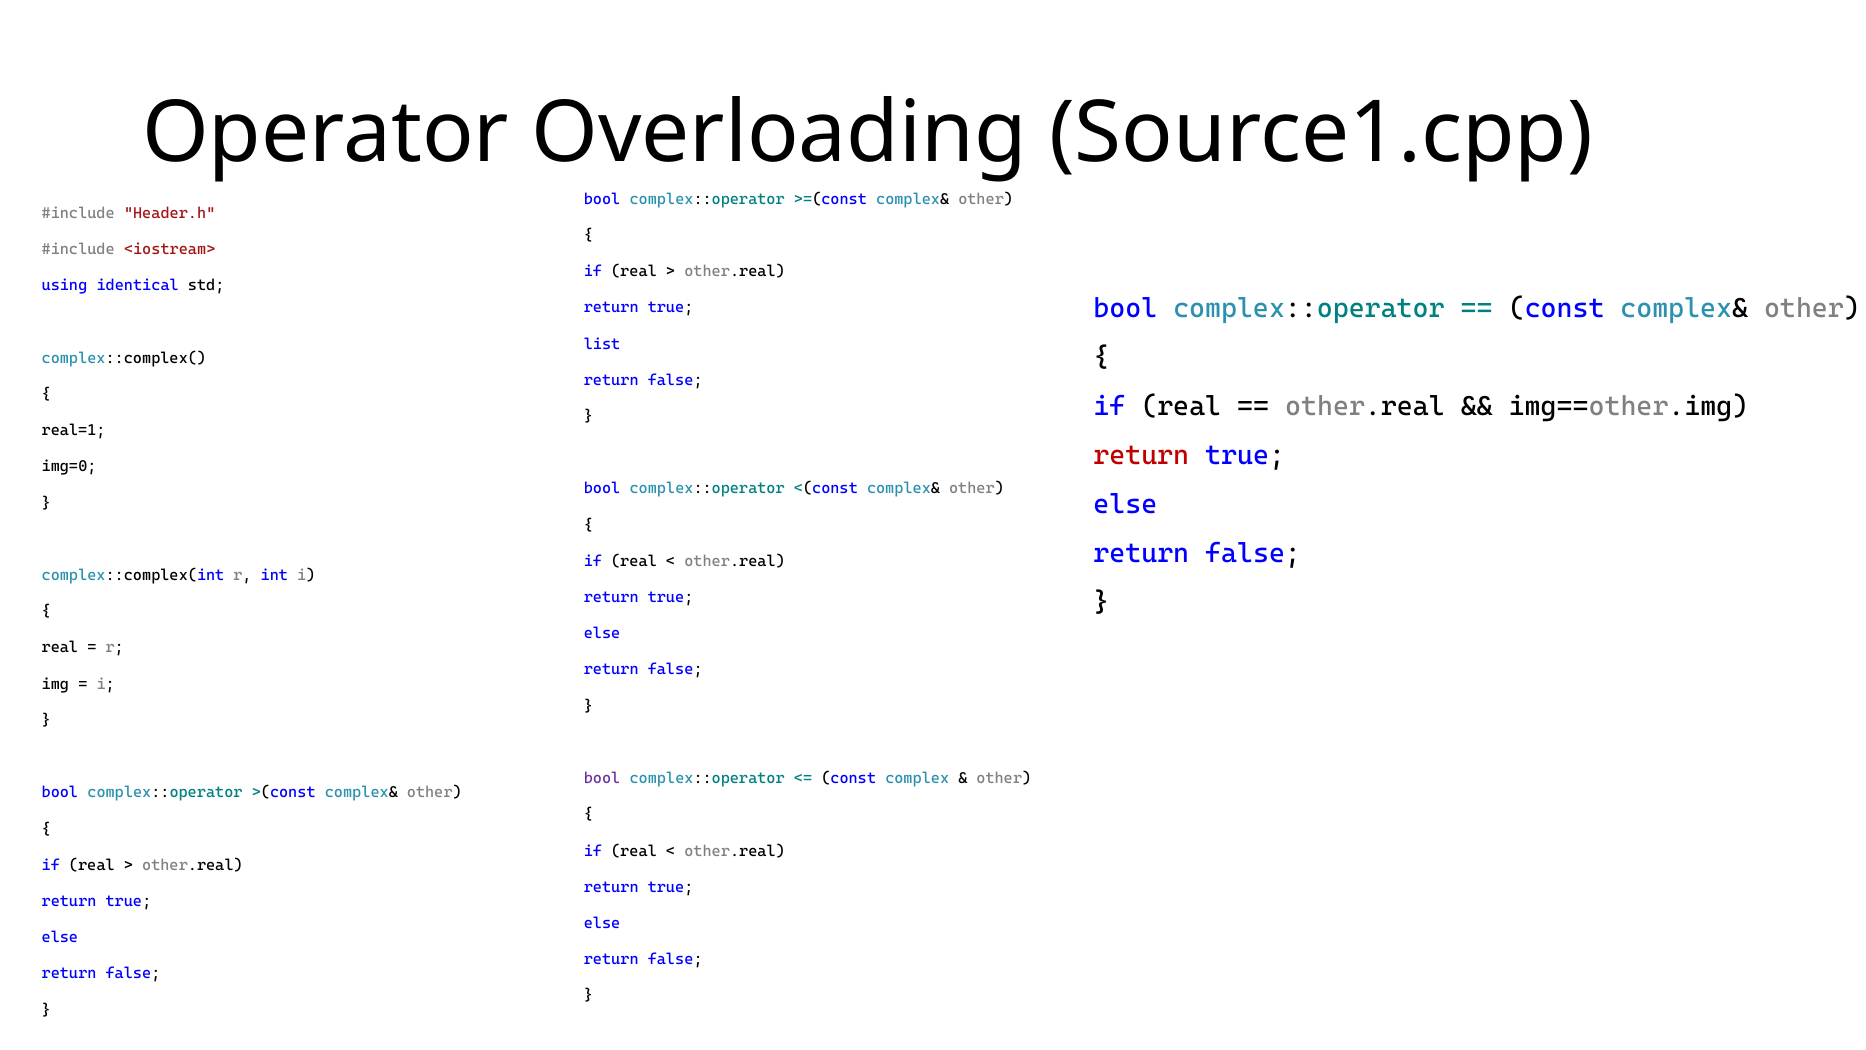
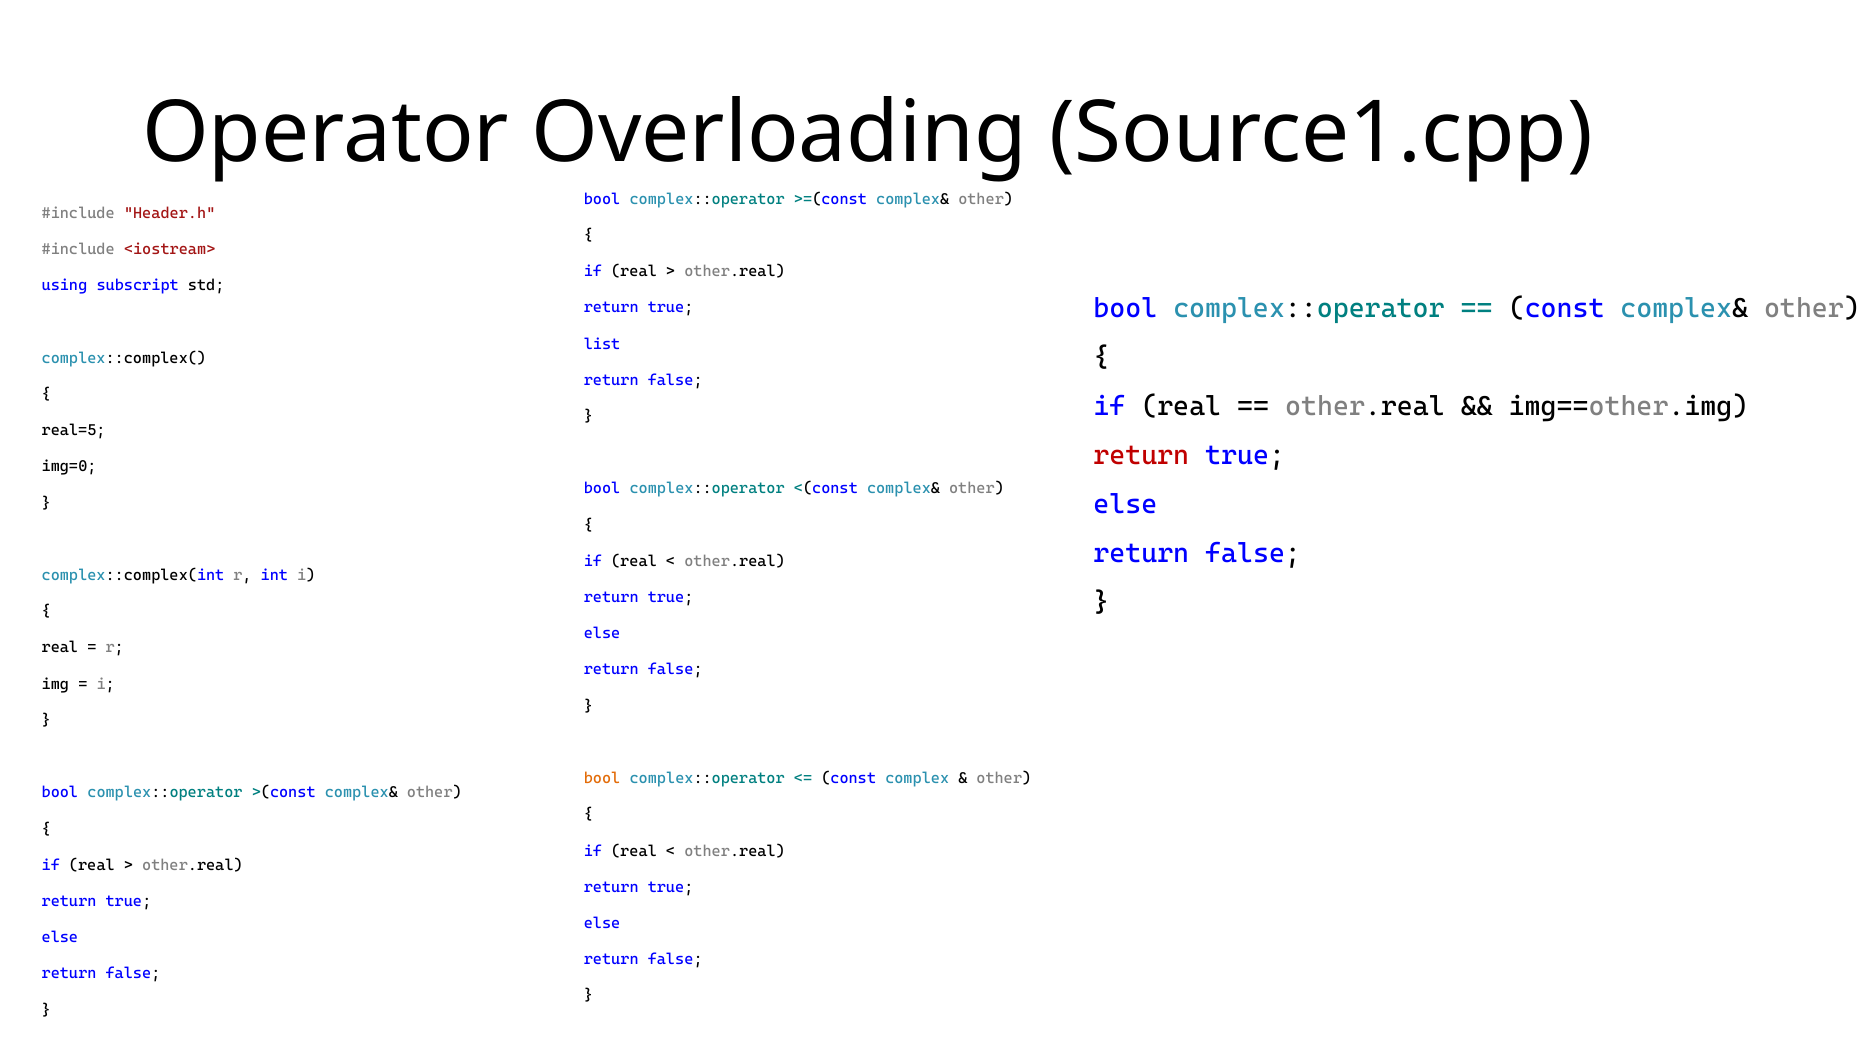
identical: identical -> subscript (138, 286)
real=1: real=1 -> real=5 (74, 430)
bool colour: purple -> orange (602, 778)
